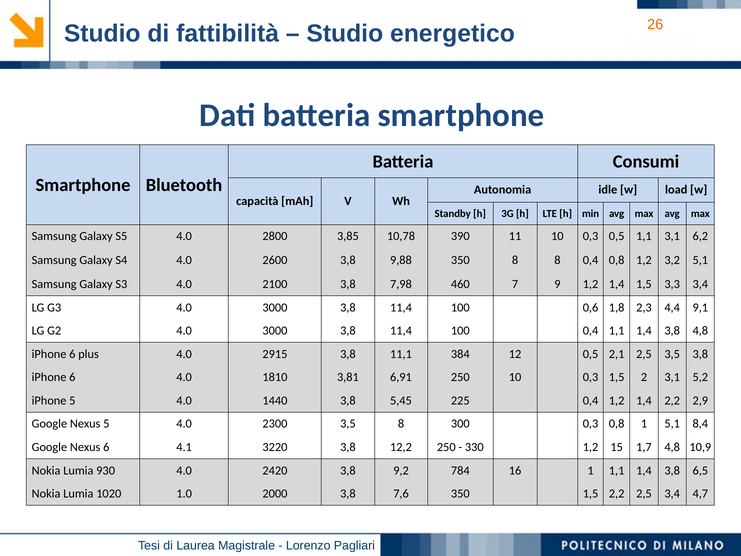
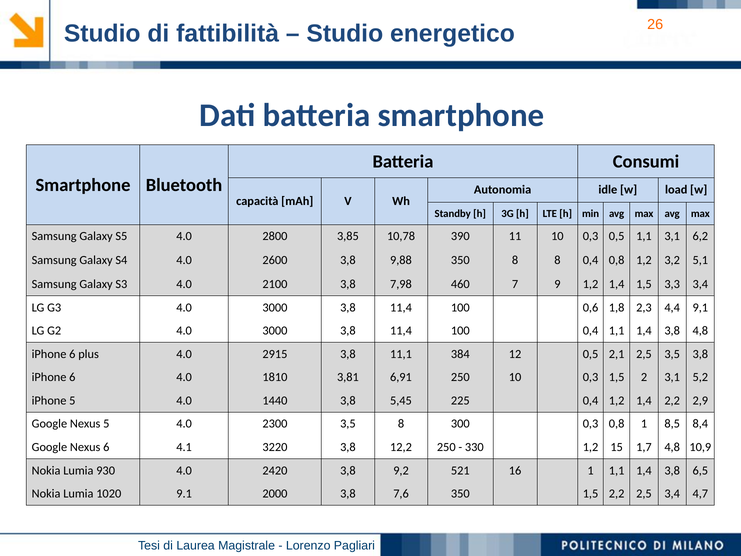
1 5,1: 5,1 -> 8,5 (672, 424)
784: 784 -> 521 (460, 470)
1.0: 1.0 -> 9.1 (184, 494)
